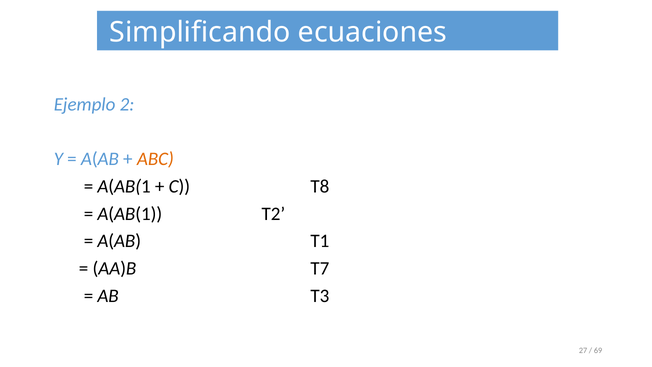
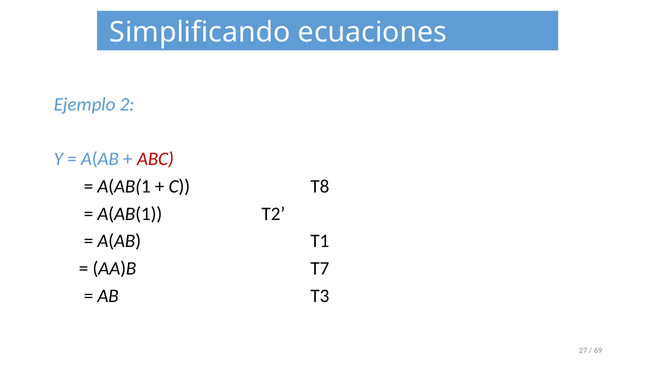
ABC colour: orange -> red (155, 159)
